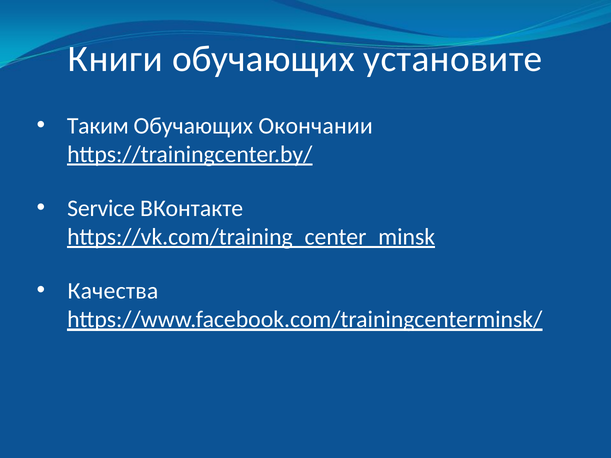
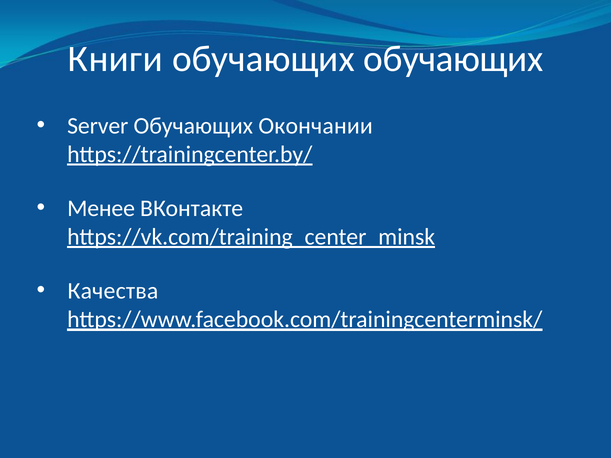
обучающих установите: установите -> обучающих (453, 59)
Таким: Таким -> Server (98, 126)
Service: Service -> Менее (101, 208)
